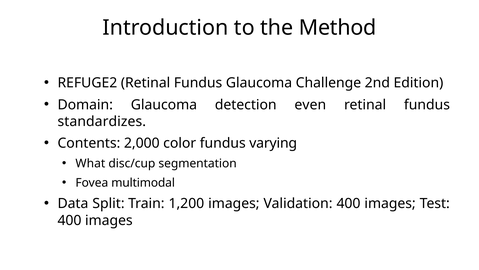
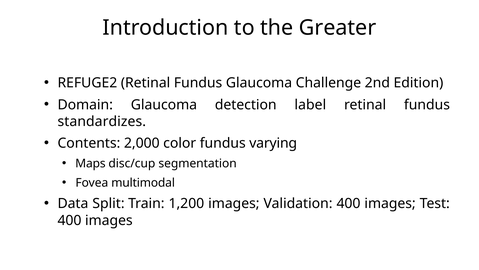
Method: Method -> Greater (338, 28)
even: even -> label (310, 105)
What: What -> Maps (90, 163)
